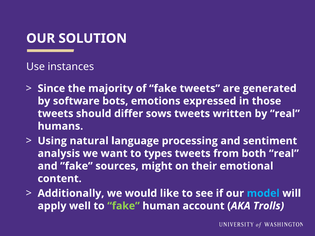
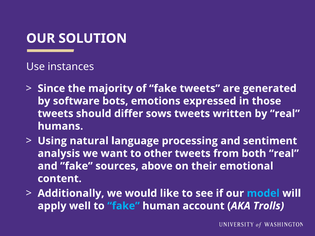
types: types -> other (158, 154)
might: might -> above (157, 166)
fake colour: light green -> light blue (124, 206)
